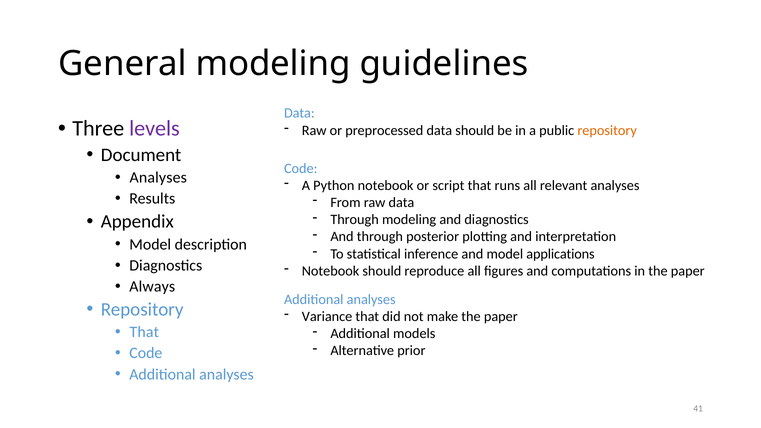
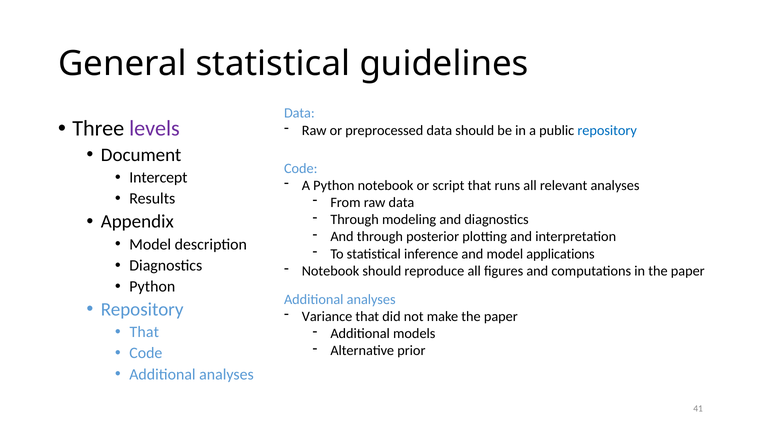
General modeling: modeling -> statistical (273, 64)
repository colour: orange -> blue (607, 130)
Analyses: Analyses -> Intercept (158, 178)
Always: Always -> Python (152, 287)
